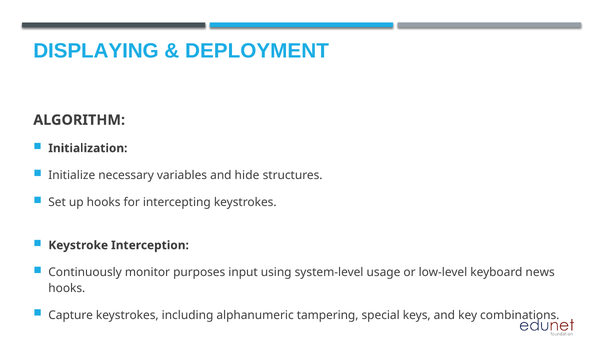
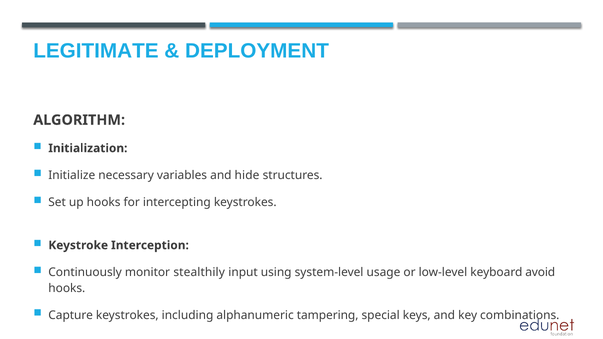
DISPLAYING: DISPLAYING -> LEGITIMATE (96, 51)
purposes: purposes -> stealthily (199, 272)
news: news -> avoid (540, 272)
